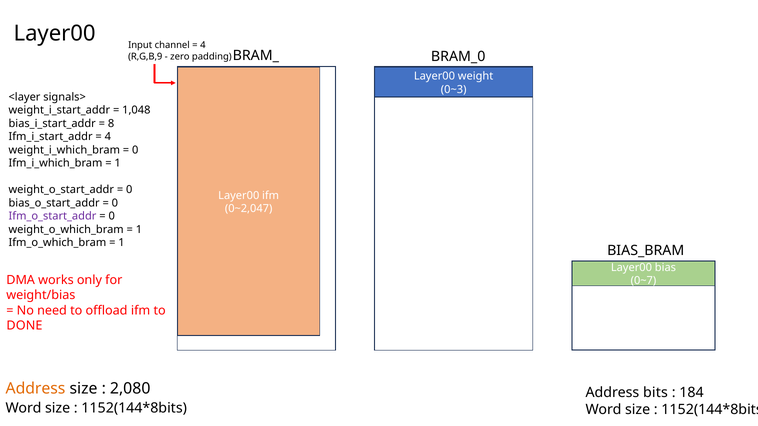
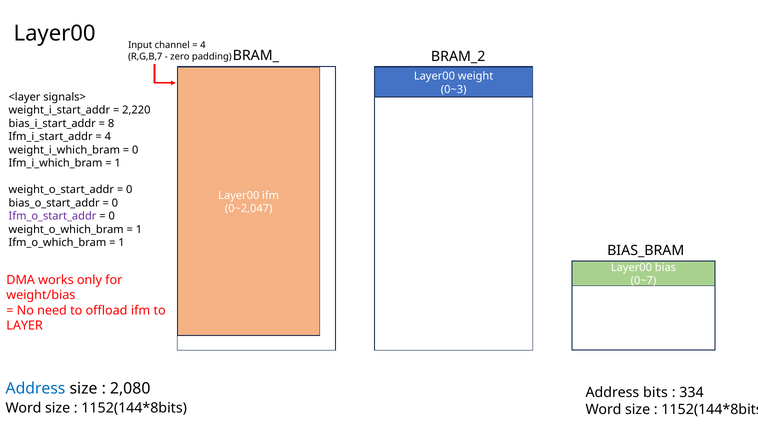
BRAM_0: BRAM_0 -> BRAM_2 (458, 57)
R,G,B,9: R,G,B,9 -> R,G,B,7 (145, 57)
1,048: 1,048 -> 2,220 (136, 110)
DONE: DONE -> LAYER (25, 326)
Address colour: orange -> blue (36, 389)
184: 184 -> 334 (691, 393)
